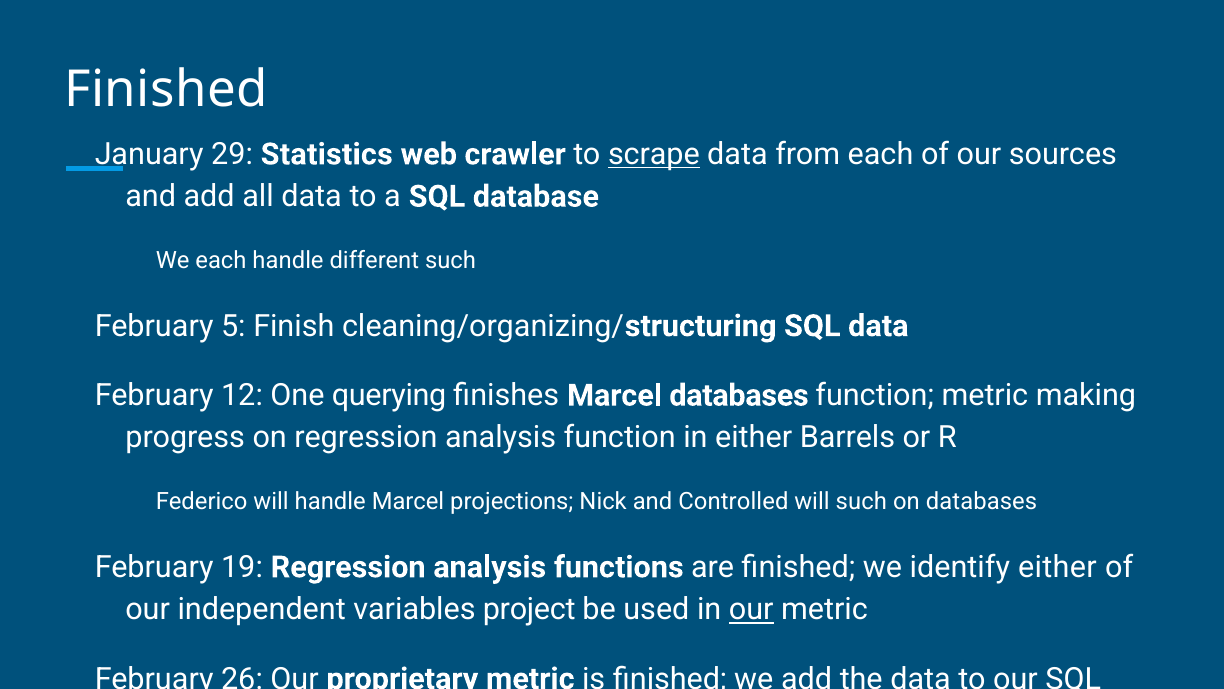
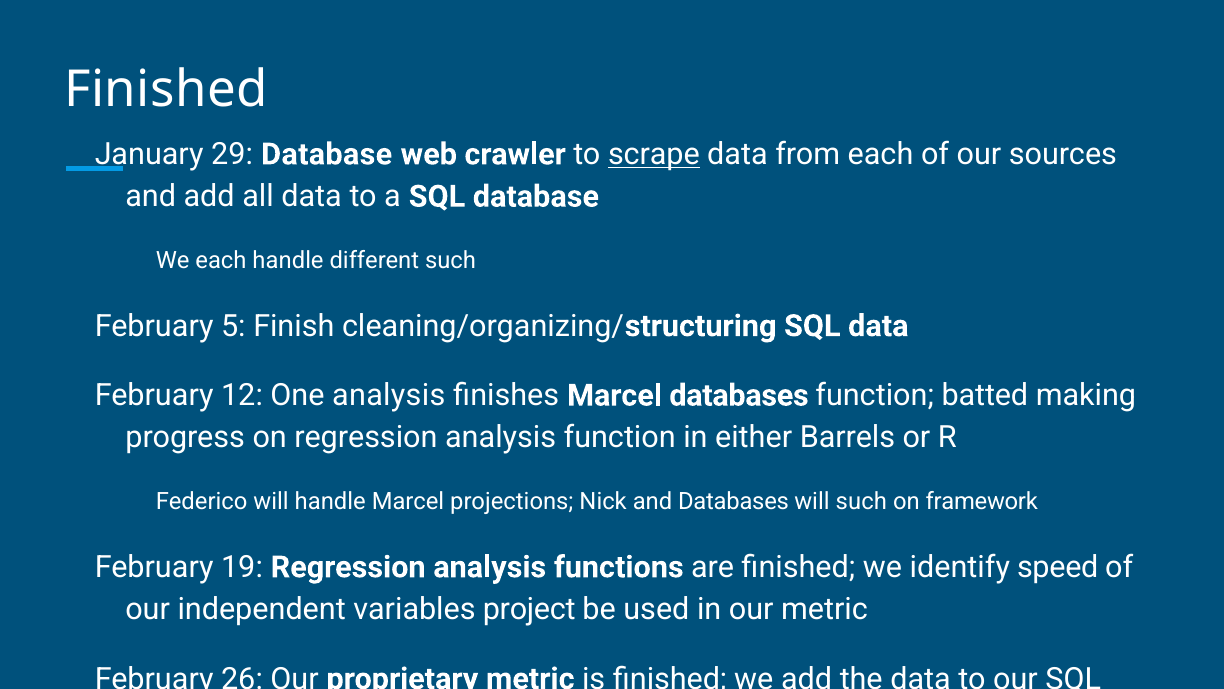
29 Statistics: Statistics -> Database (327, 154)
One querying: querying -> analysis (389, 395)
function metric: metric -> batted (985, 395)
and Controlled: Controlled -> Databases (734, 501)
on databases: databases -> framework (982, 501)
identify either: either -> speed (1058, 567)
our underline: present -> none (751, 609)
